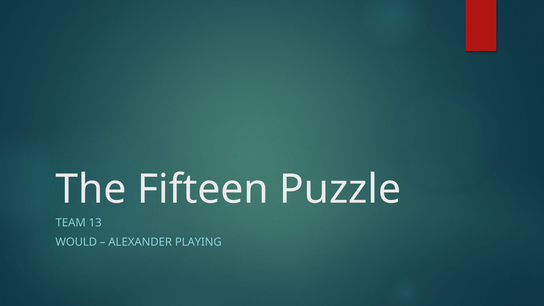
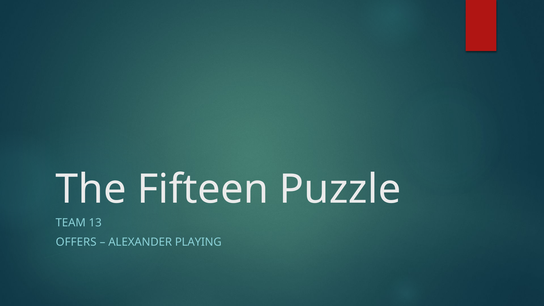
WOULD: WOULD -> OFFERS (76, 242)
